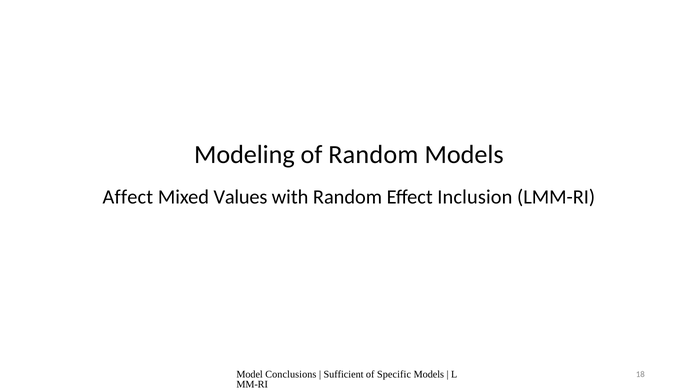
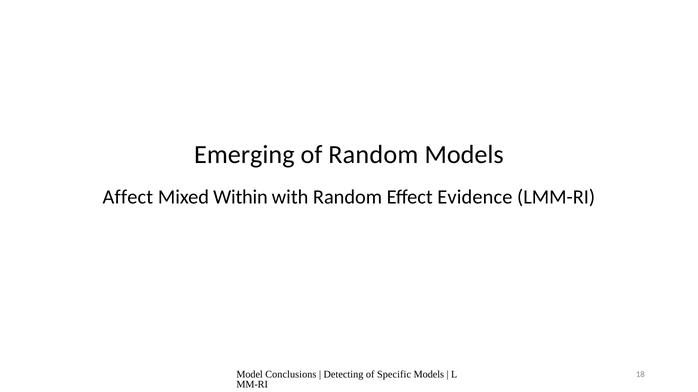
Modeling: Modeling -> Emerging (244, 155)
Values: Values -> Within (240, 198)
Inclusion: Inclusion -> Evidence (475, 198)
Sufficient: Sufficient -> Detecting (344, 375)
